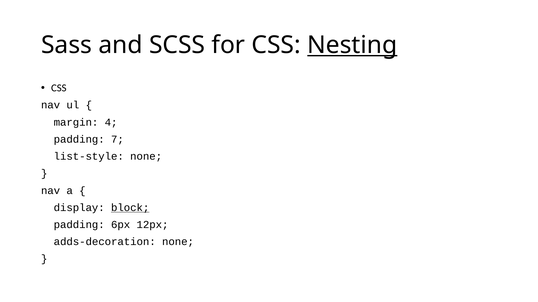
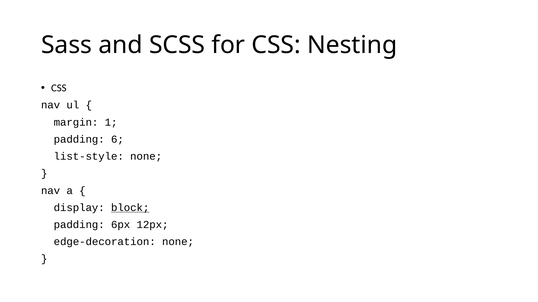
Nesting underline: present -> none (352, 45)
4: 4 -> 1 (111, 122)
7: 7 -> 6 (117, 140)
adds-decoration: adds-decoration -> edge-decoration (105, 242)
